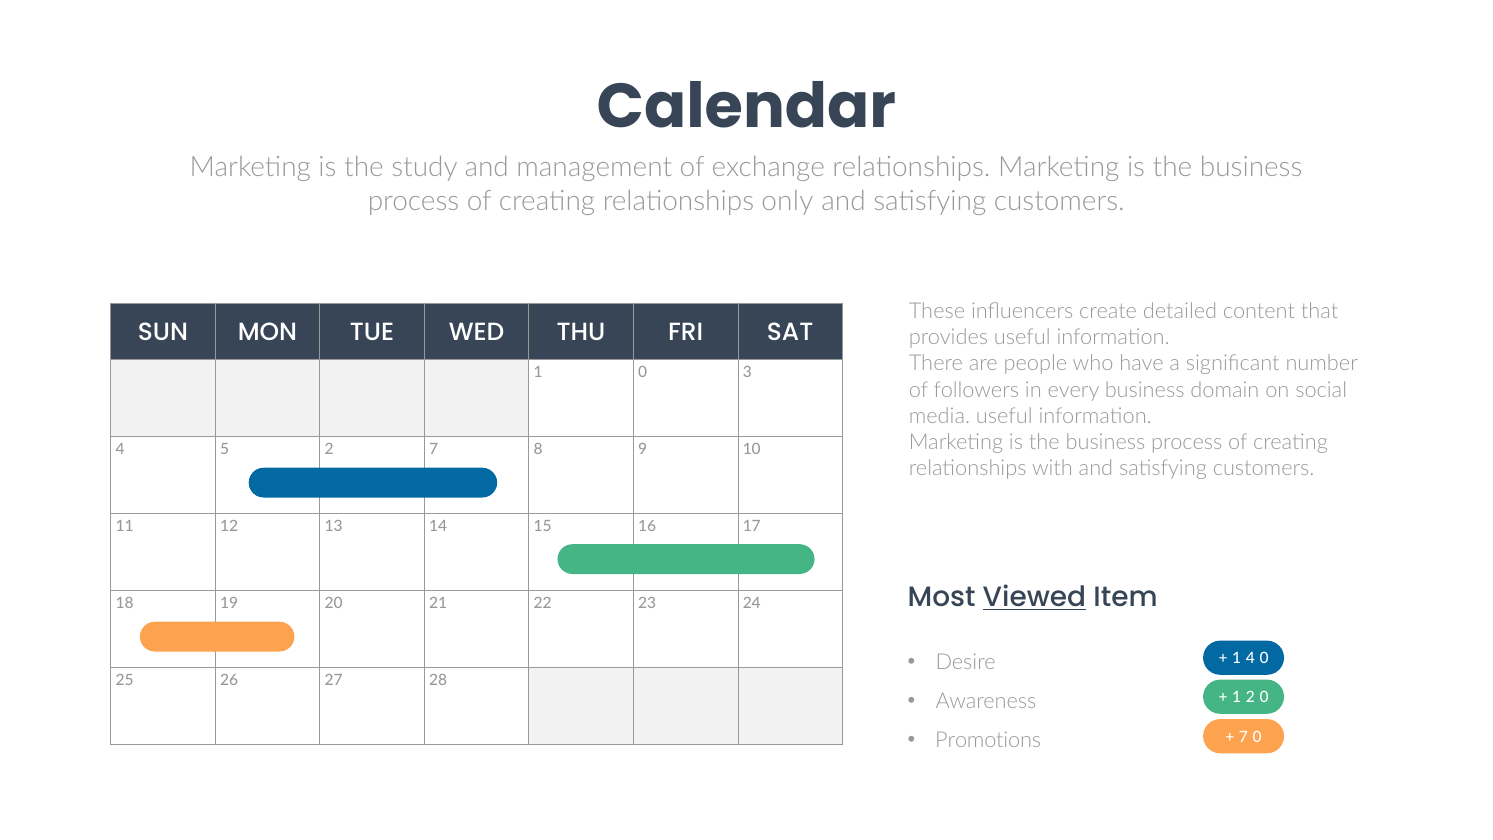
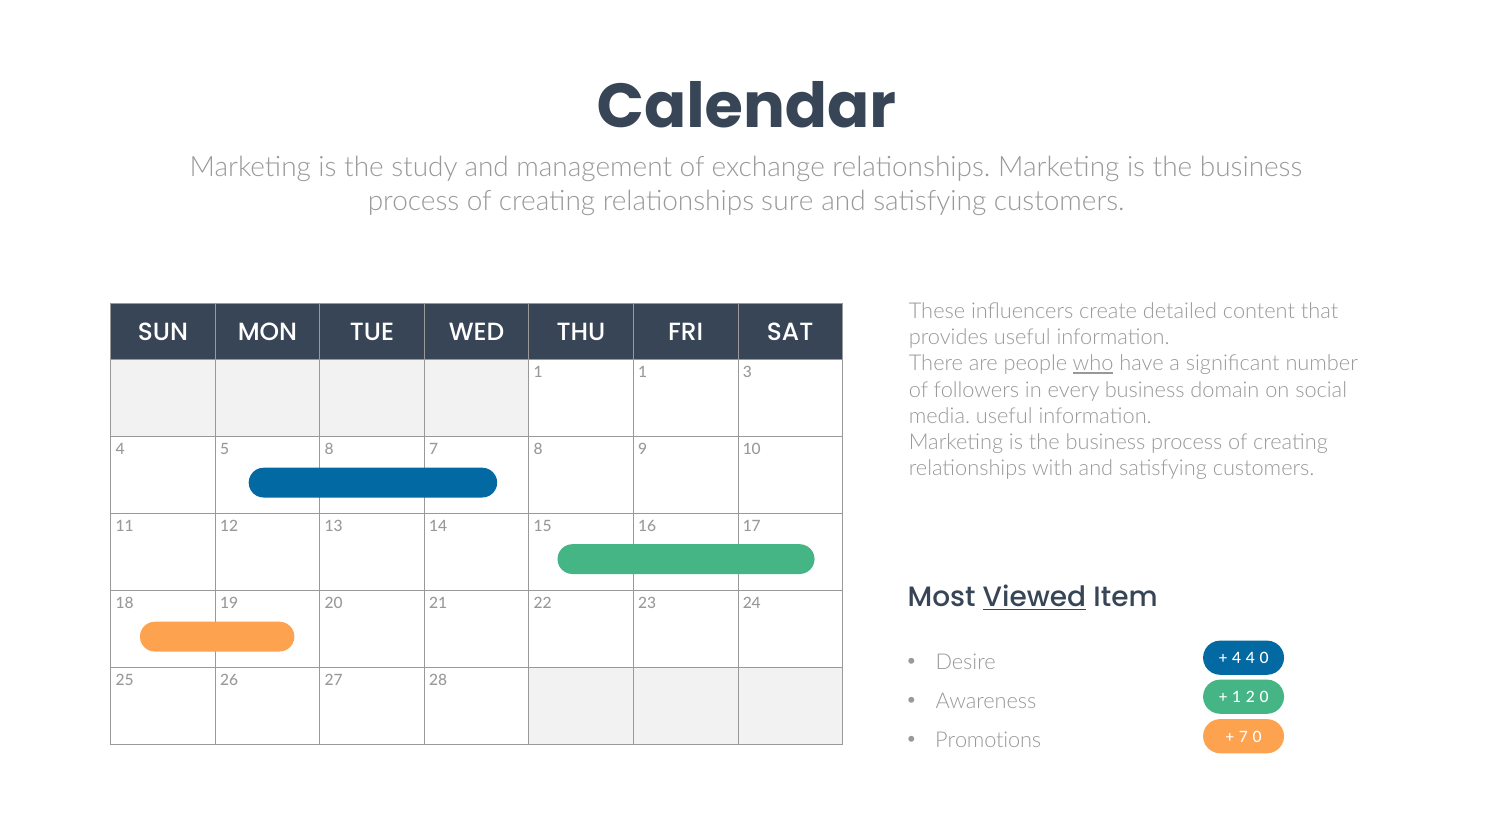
only: only -> sure (787, 201)
who underline: none -> present (1093, 364)
1 0: 0 -> 1 (643, 373)
5 2: 2 -> 8 (329, 449)
1: 1 -> 4 (1237, 659)
